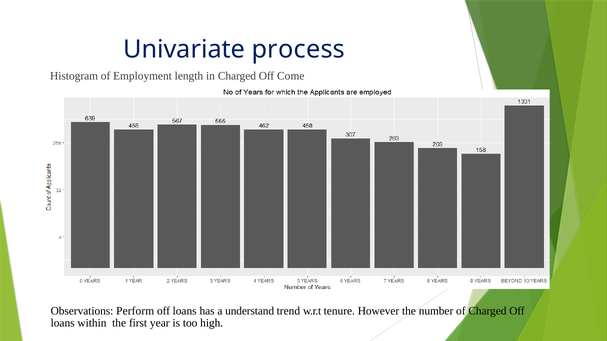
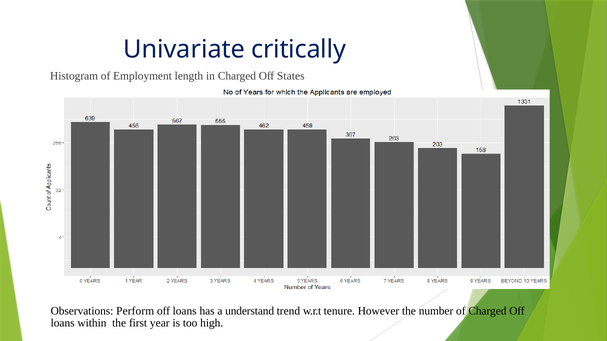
process: process -> critically (299, 50)
Come: Come -> States (291, 76)
